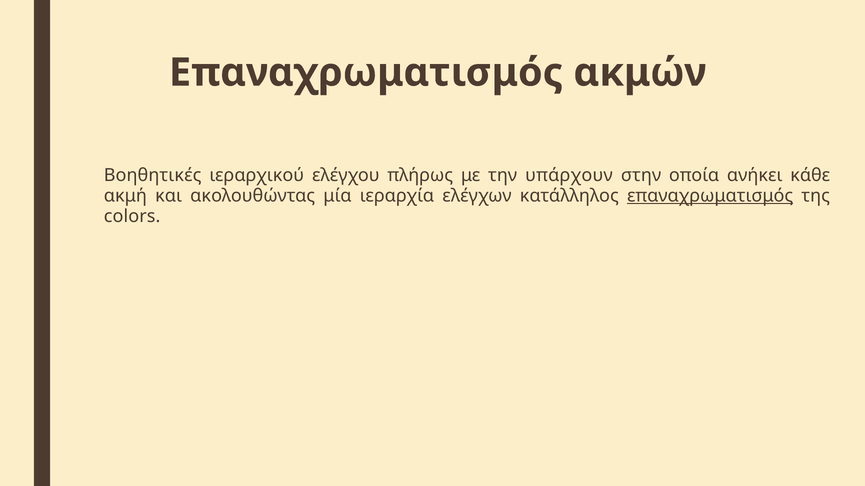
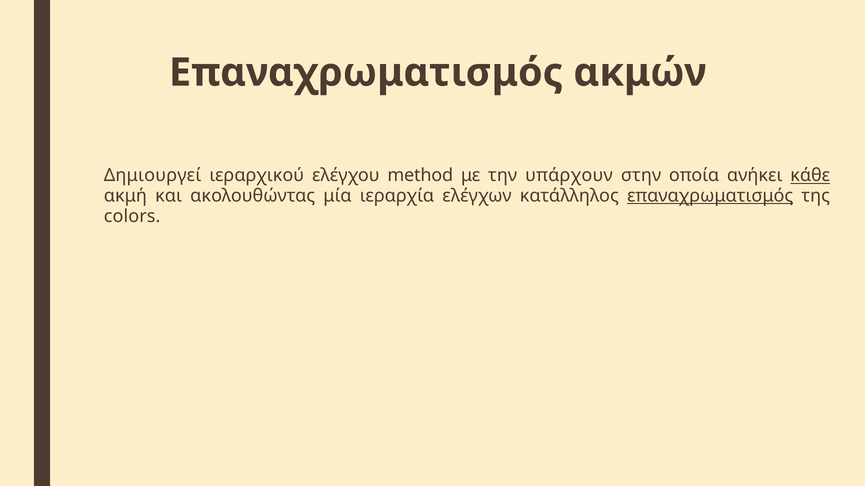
Βοηθητικές: Βοηθητικές -> Δημιουργεί (153, 176)
πλήρως: πλήρως -> method (420, 176)
κάθε underline: none -> present (810, 176)
